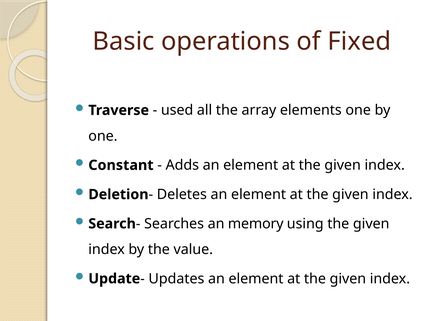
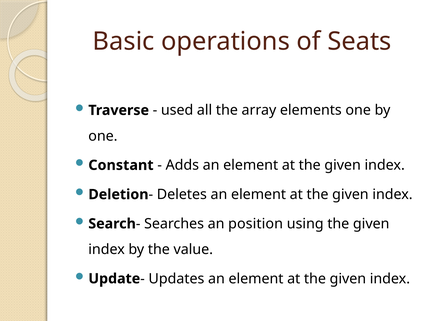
Fixed: Fixed -> Seats (359, 41)
memory: memory -> position (256, 223)
